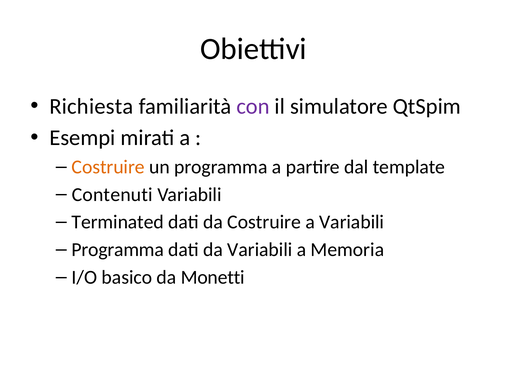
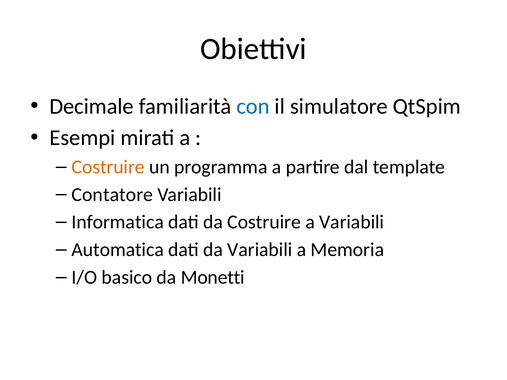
Richiesta: Richiesta -> Decimale (92, 106)
con colour: purple -> blue (253, 106)
Contenuti: Contenuti -> Contatore (112, 195)
Terminated: Terminated -> Informatica (118, 222)
Programma: Programma -> Automatica (118, 250)
